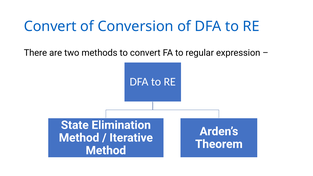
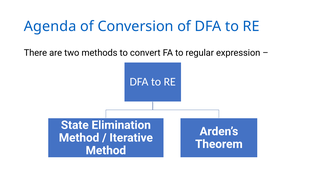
Convert: Convert -> Agenda (50, 26)
